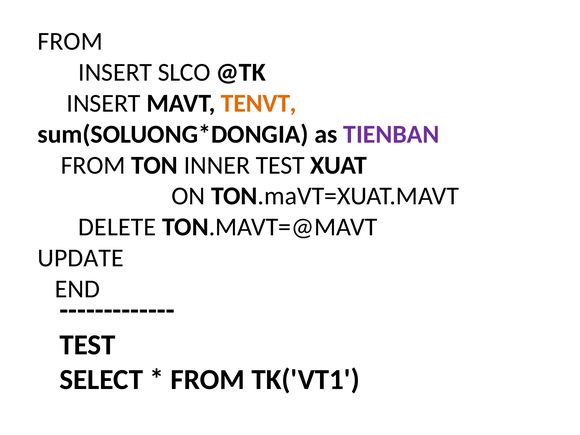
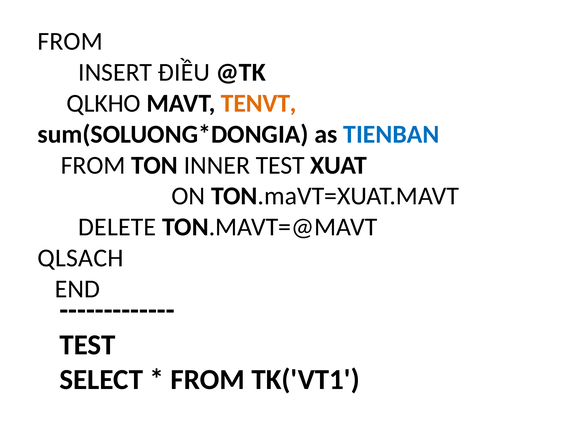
SLCO: SLCO -> ĐIỀU (184, 72)
INSERT: INSERT -> QLKHO (104, 103)
TIENBAN colour: purple -> blue (391, 134)
UPDATE: UPDATE -> QLSACH (80, 258)
